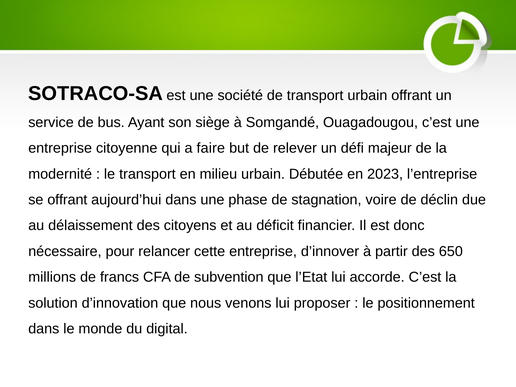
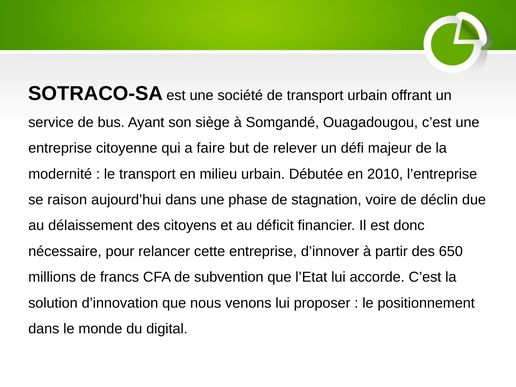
2023: 2023 -> 2010 (385, 174)
se offrant: offrant -> raison (67, 200)
